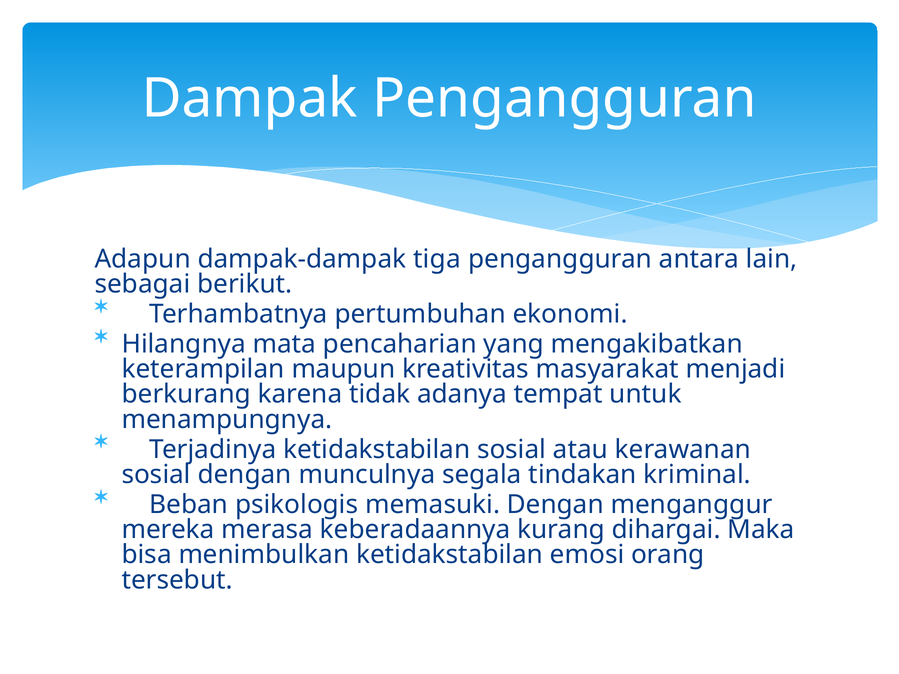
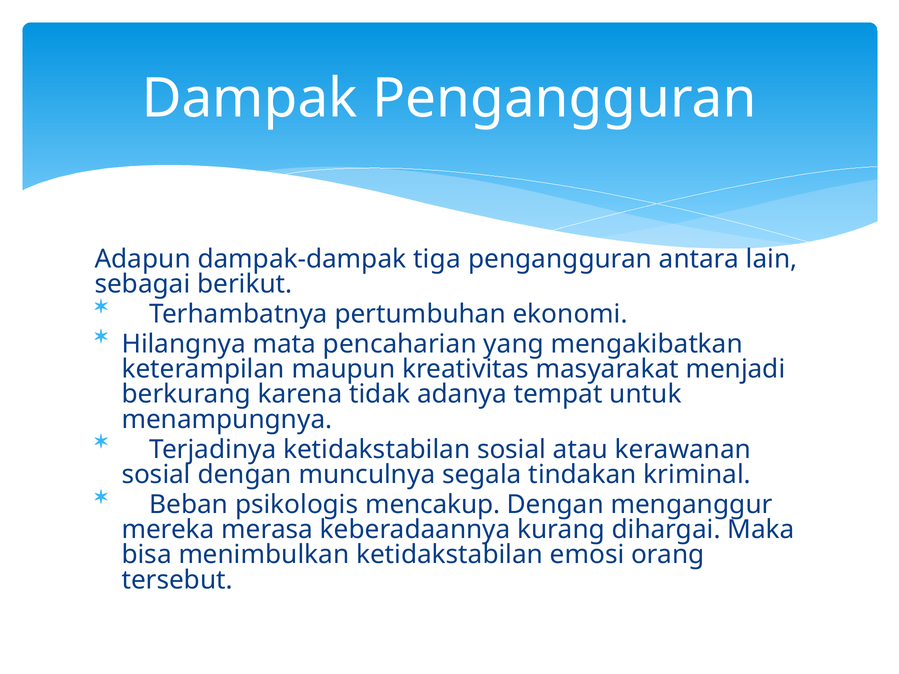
memasuki: memasuki -> mencakup (433, 505)
